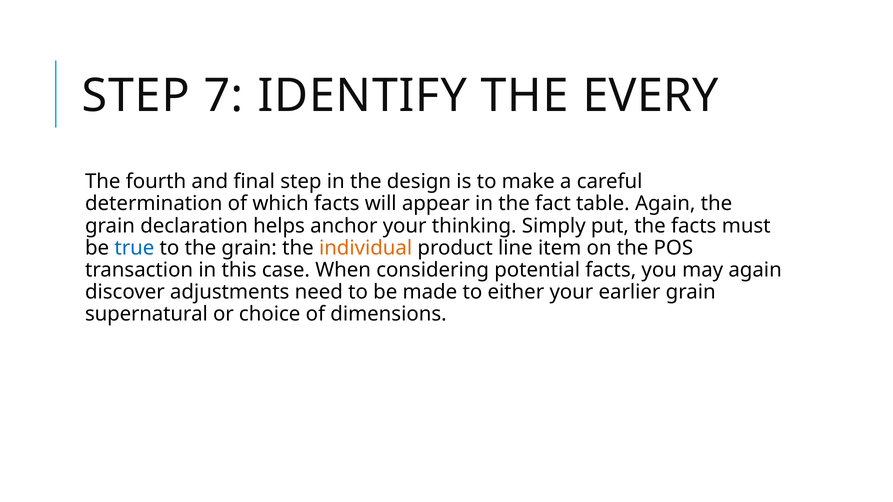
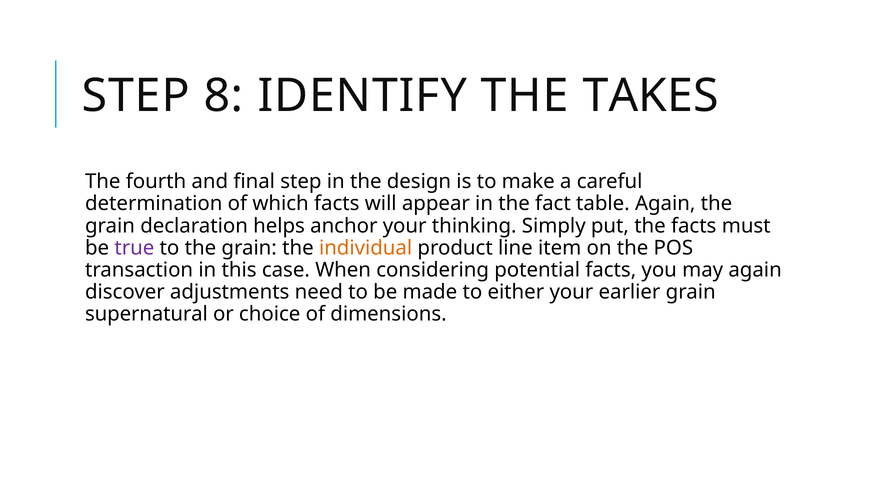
7: 7 -> 8 (223, 96)
EVERY: EVERY -> TAKES (651, 96)
true colour: blue -> purple (134, 248)
